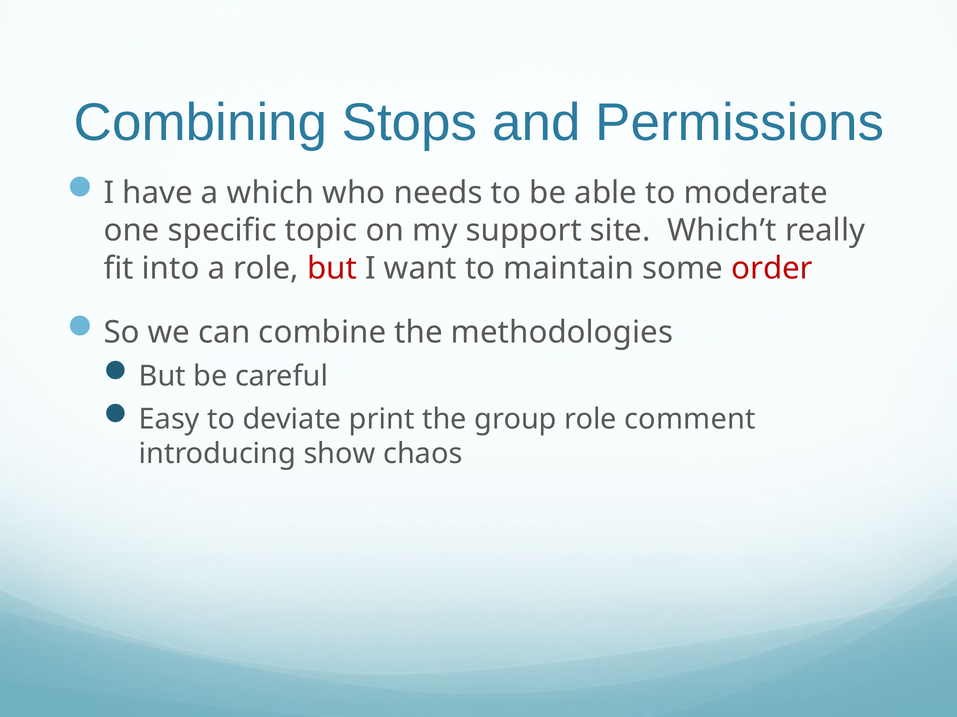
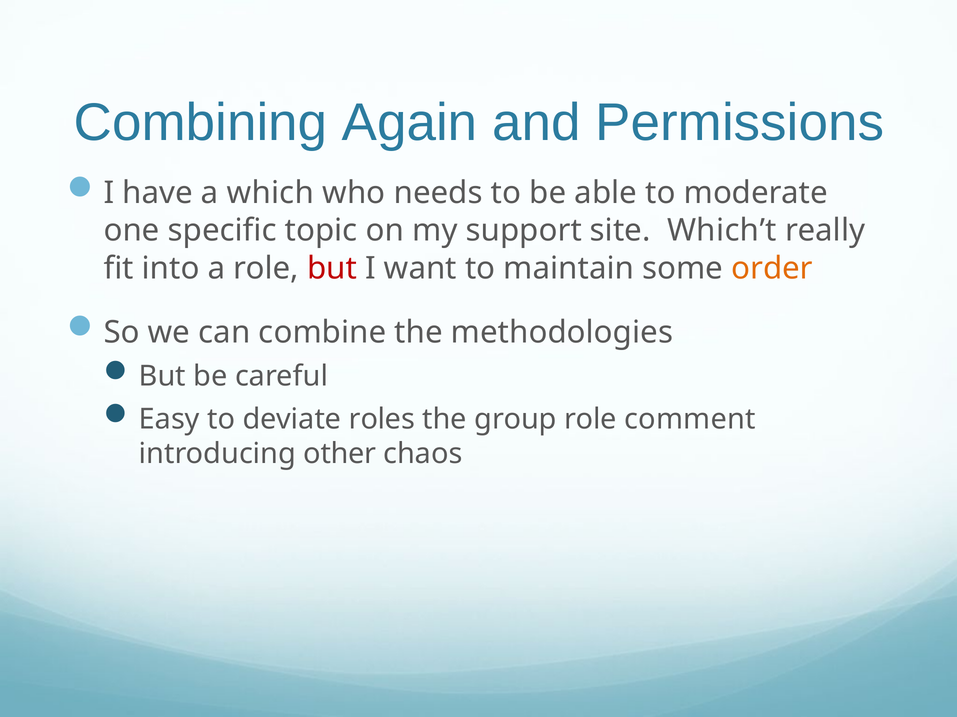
Stops: Stops -> Again (410, 123)
order colour: red -> orange (772, 268)
print: print -> roles (382, 419)
show: show -> other (340, 454)
